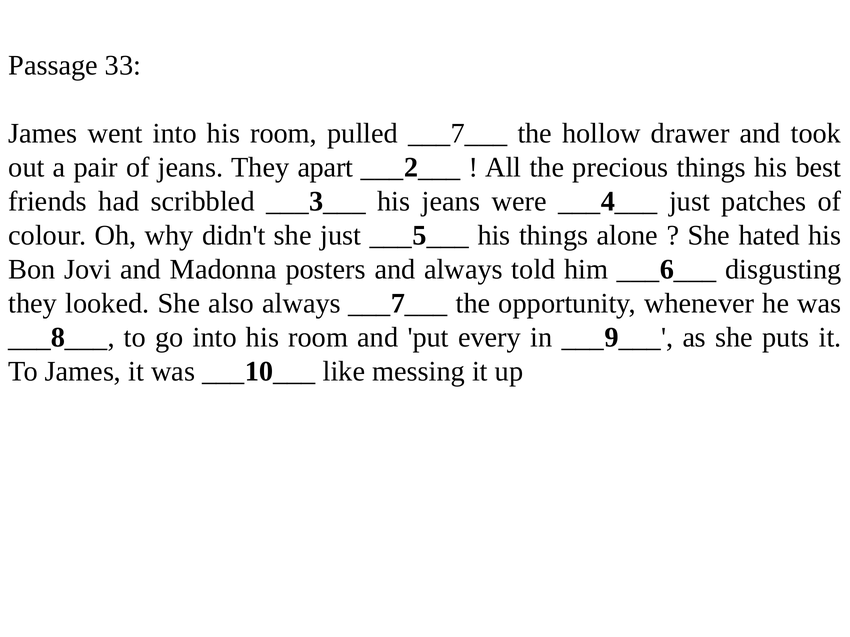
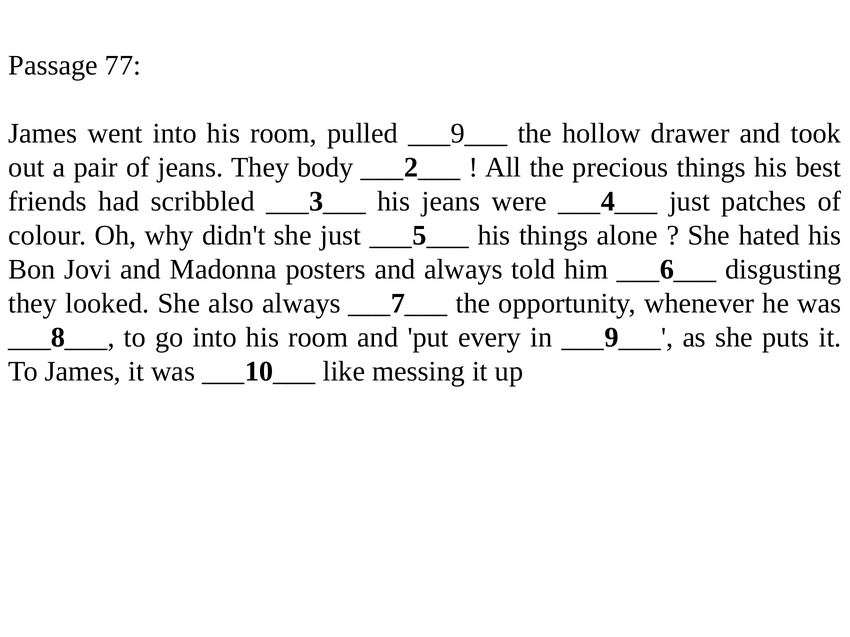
33: 33 -> 77 (123, 66)
pulled ___7___: ___7___ -> ___9___ (458, 134)
apart: apart -> body (325, 168)
